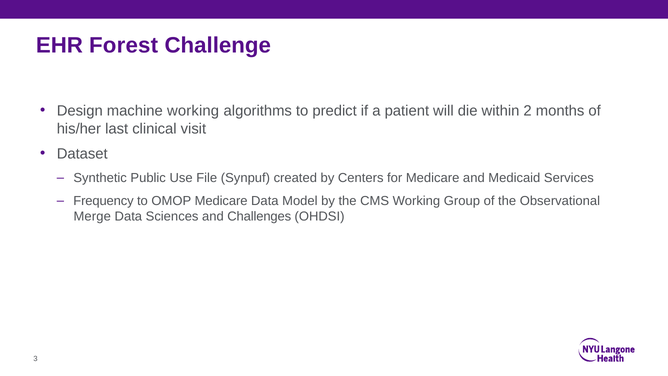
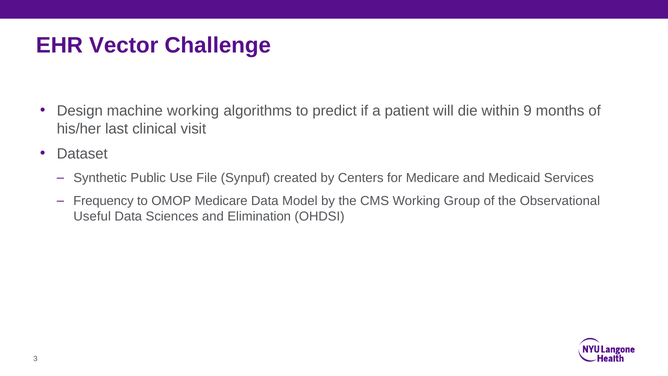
Forest: Forest -> Vector (124, 45)
2: 2 -> 9 (528, 111)
Merge: Merge -> Useful (92, 216)
Challenges: Challenges -> Elimination (259, 216)
